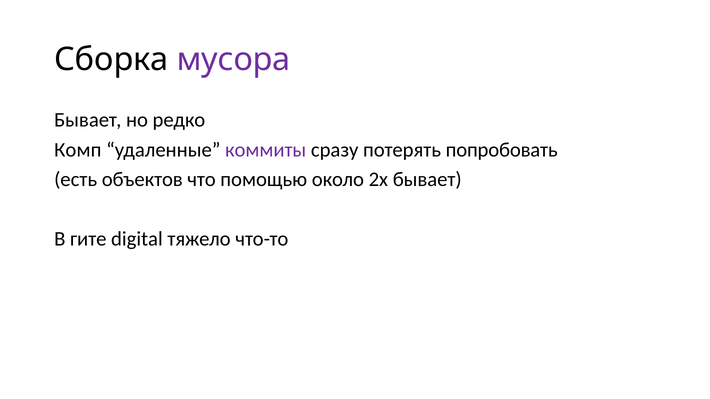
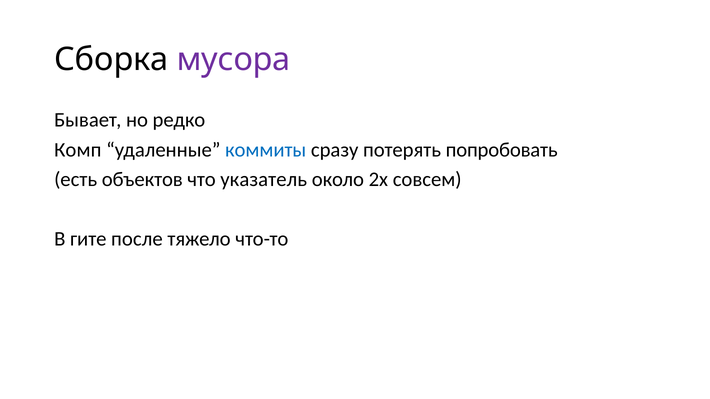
коммиты colour: purple -> blue (266, 150)
помощью: помощью -> указатель (264, 180)
2х бывает: бывает -> совсем (427, 180)
digital: digital -> после (137, 239)
